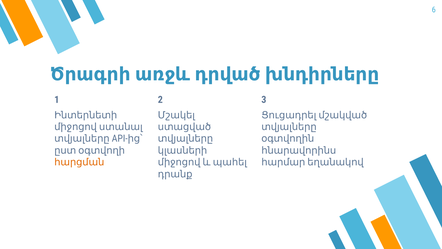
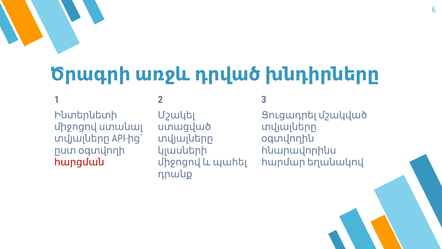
հարցման colour: orange -> red (79, 162)
